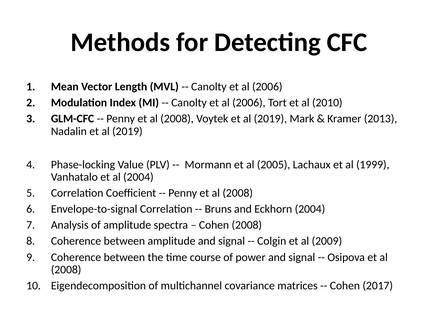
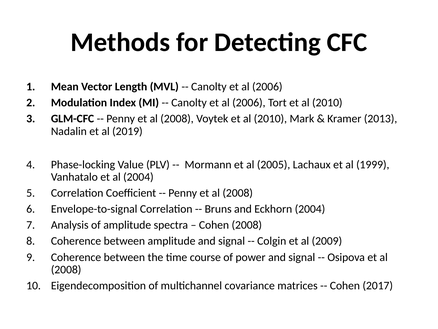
Voytek et al 2019: 2019 -> 2010 (270, 119)
